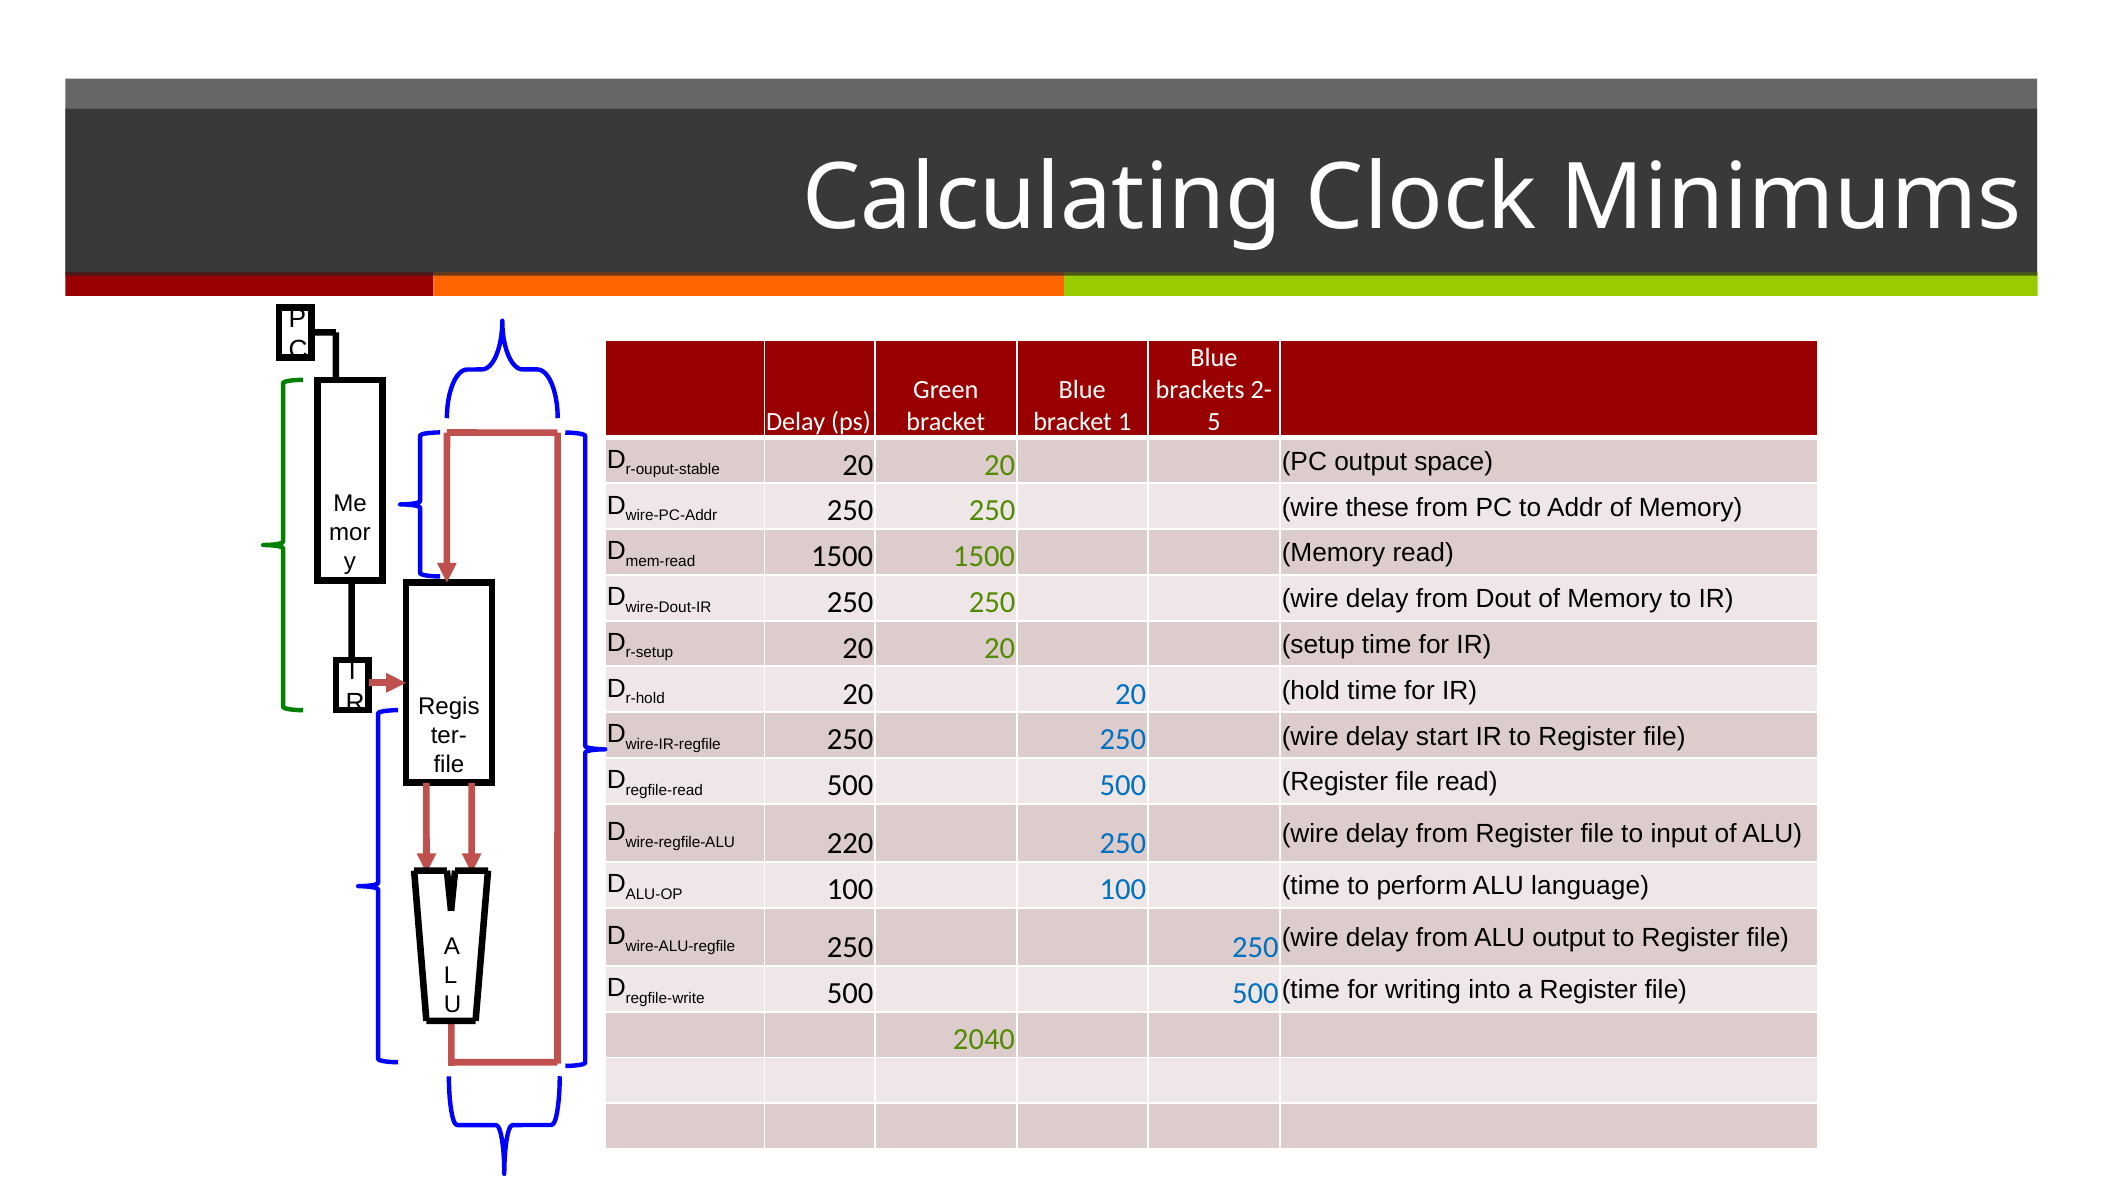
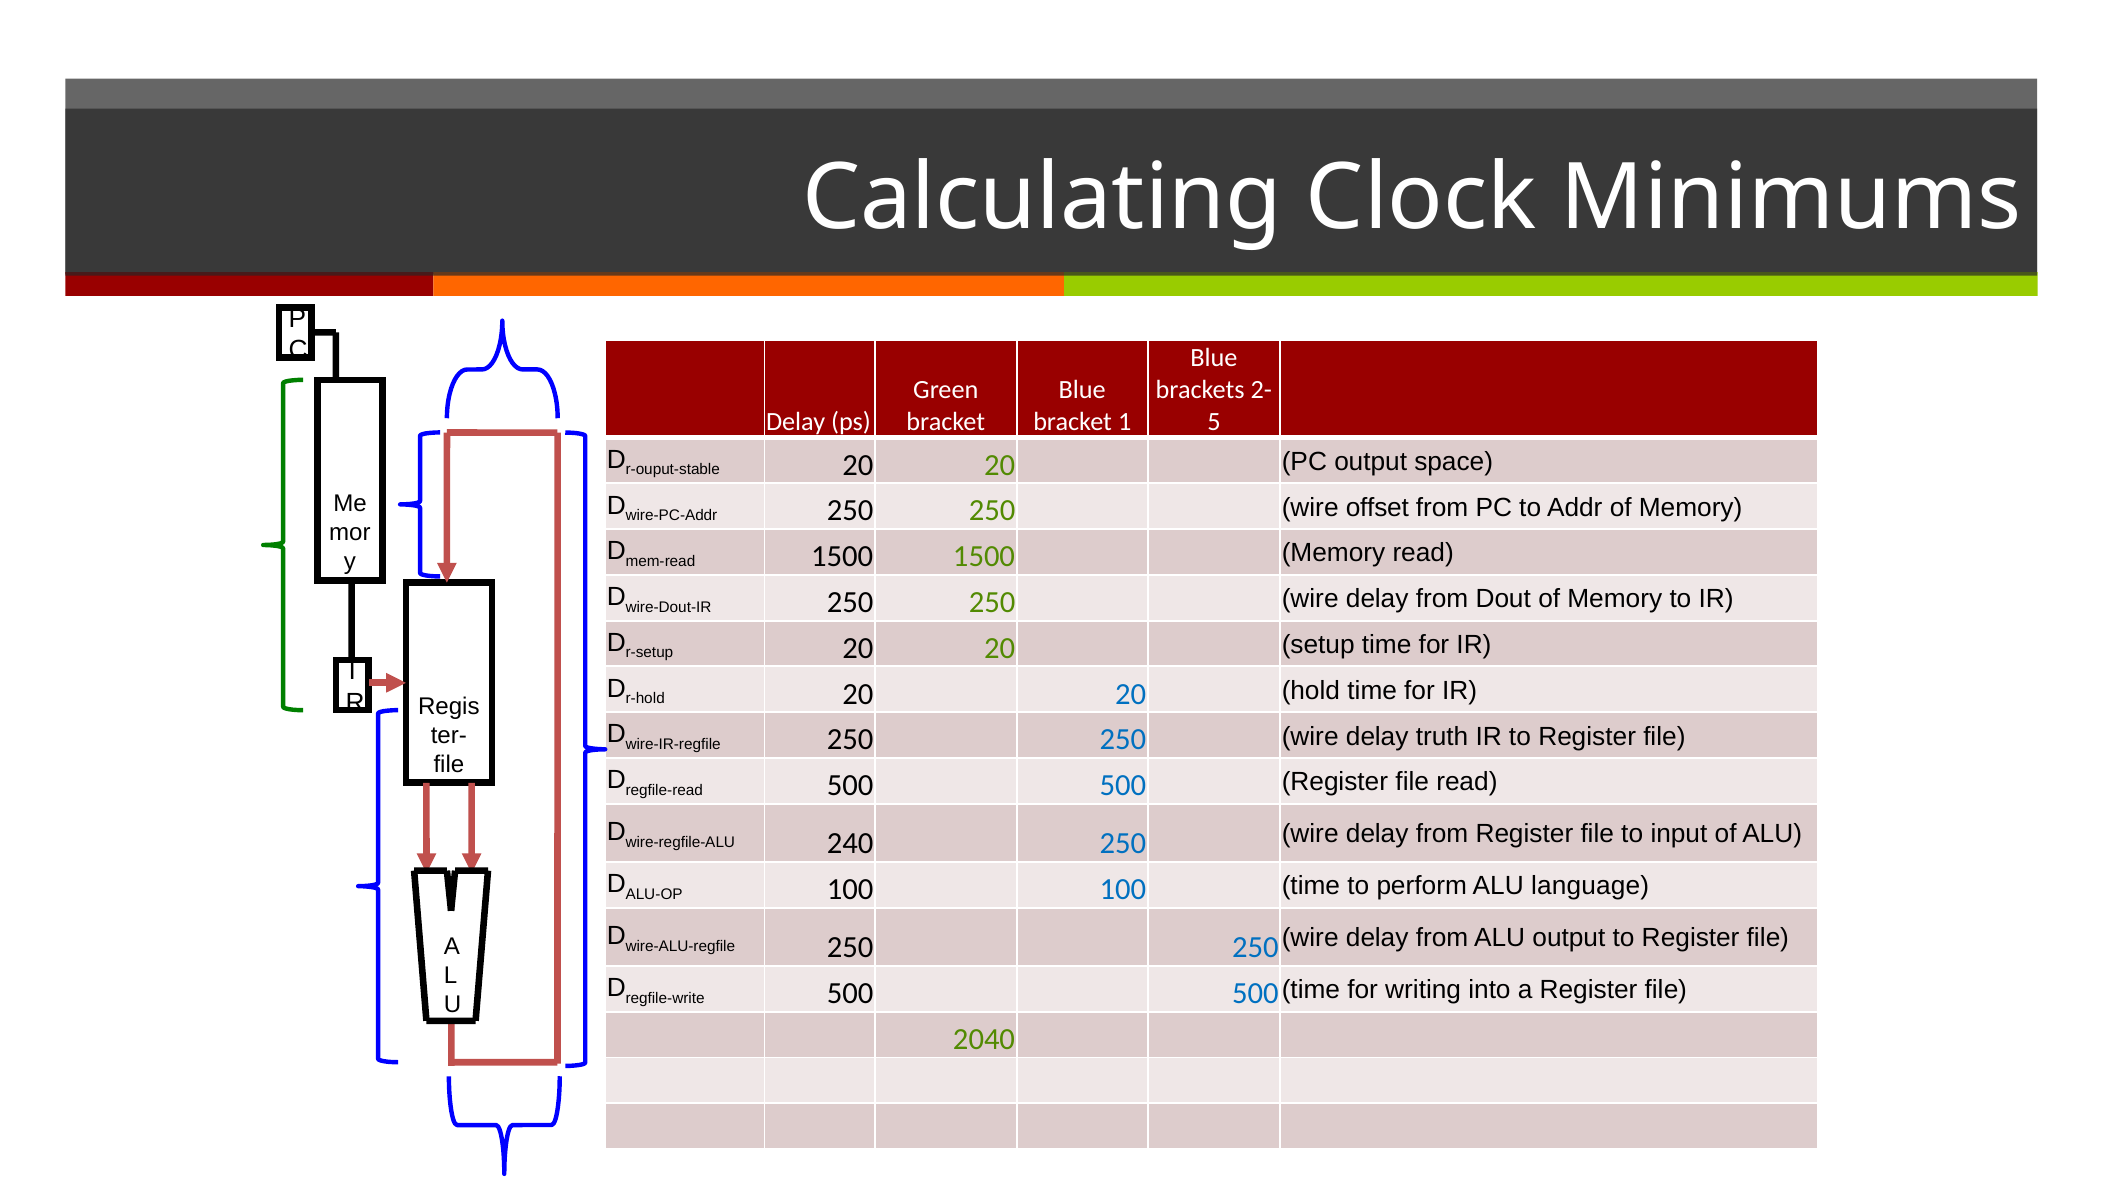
these: these -> offset (1377, 507)
start: start -> truth (1442, 736)
220: 220 -> 240 (850, 844)
